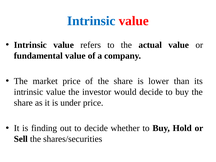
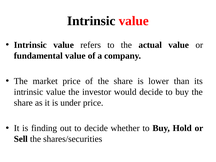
Intrinsic colour: blue -> black (91, 21)
